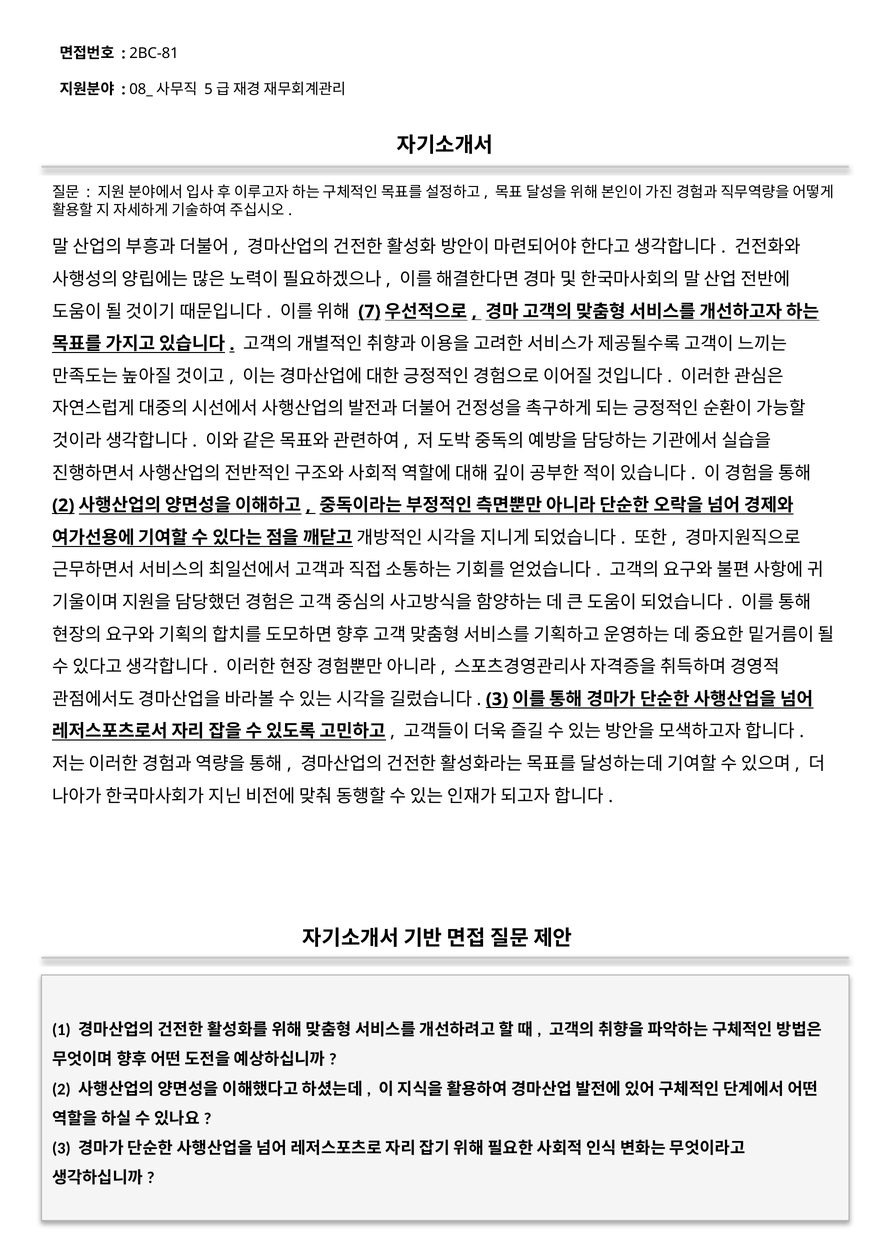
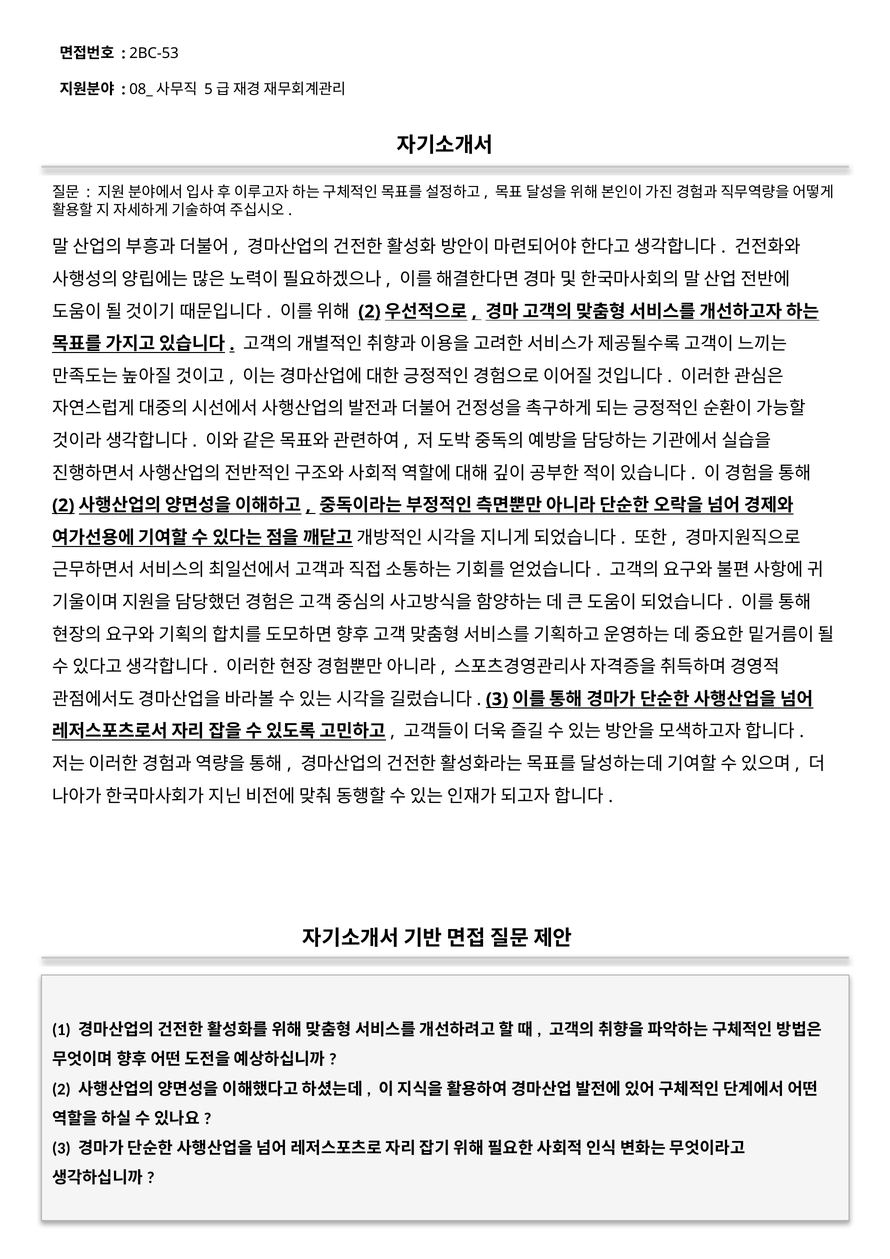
2BC-81: 2BC-81 -> 2BC-53 (154, 54)
7: 7 -> 2 (369, 312)
